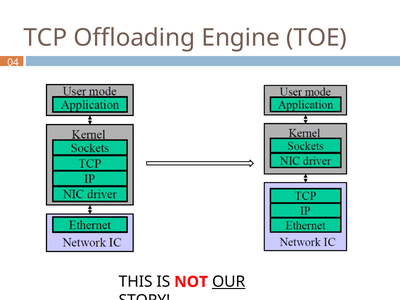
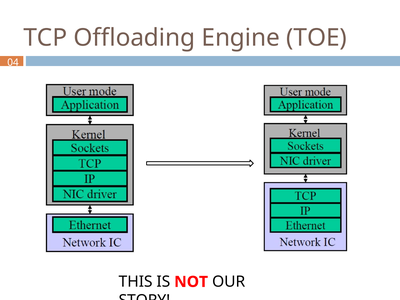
OUR underline: present -> none (229, 282)
